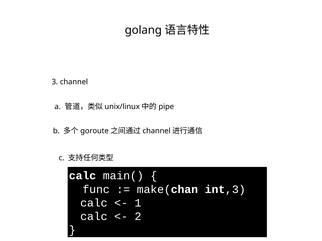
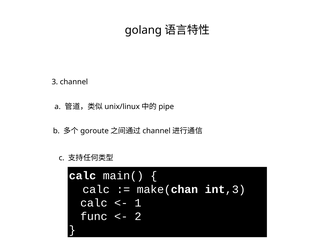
func: func -> calc (96, 190)
calc: calc -> func (94, 217)
